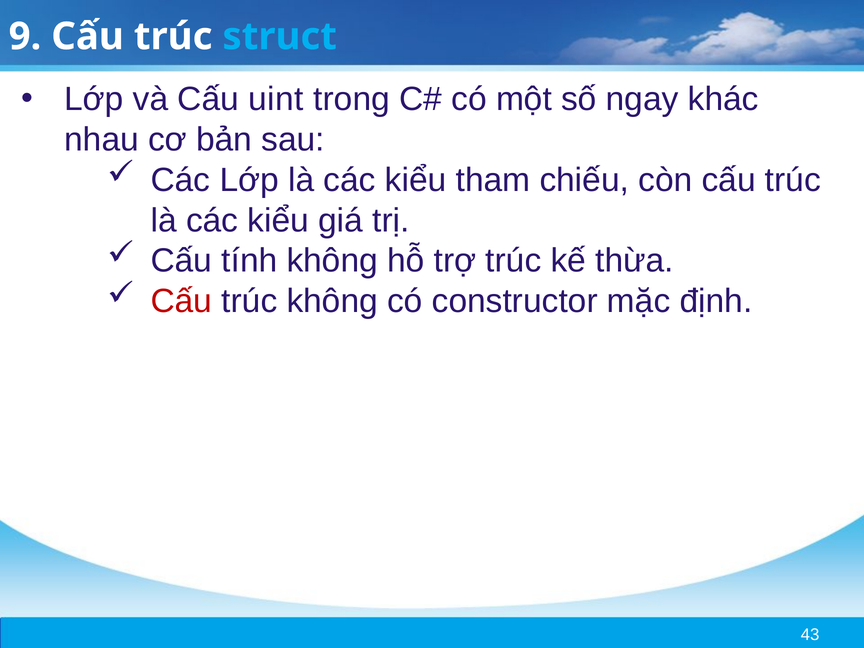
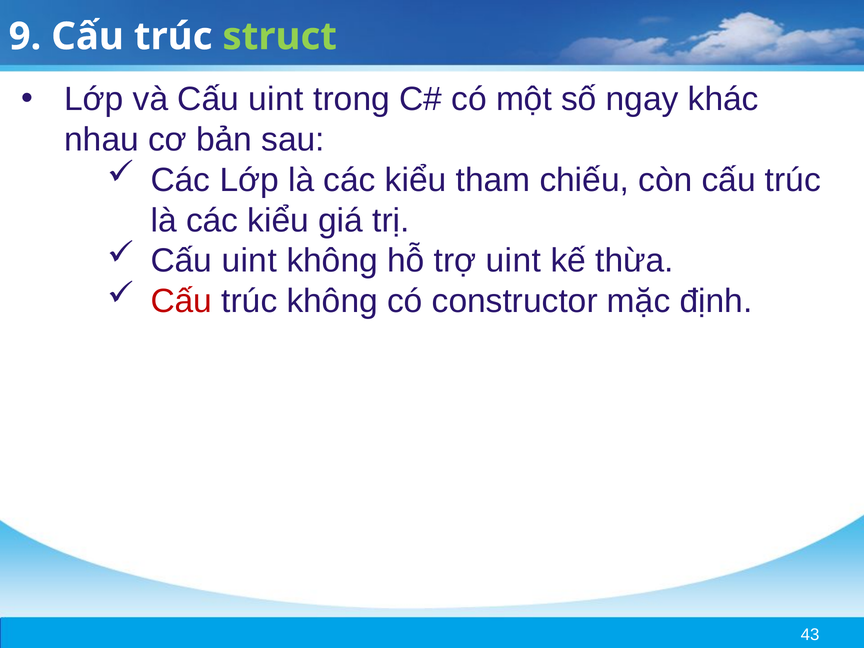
struct colour: light blue -> light green (280, 36)
tính: tính -> uint (249, 261)
trợ trúc: trúc -> uint (513, 261)
